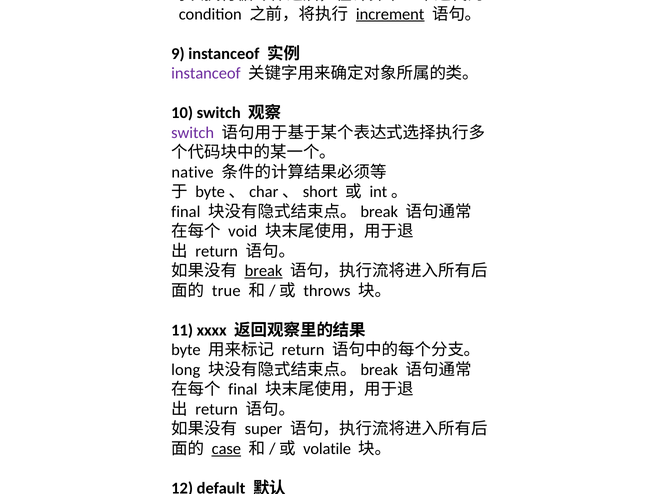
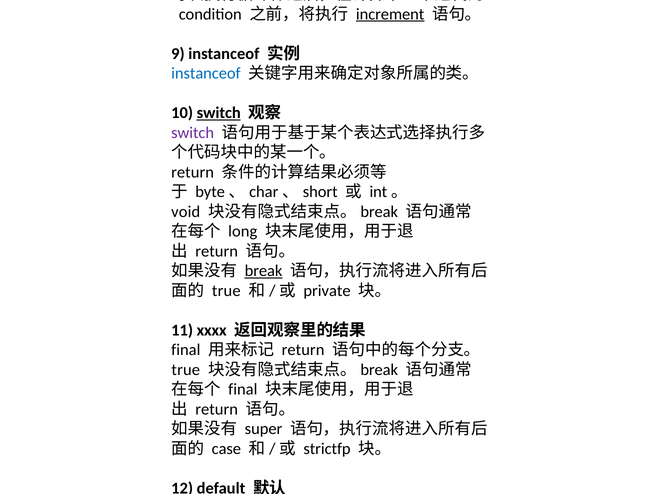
instanceof colour: purple -> blue (206, 73)
switch underline: none -> present (219, 113)
native: native -> return (193, 172)
final: final -> void (186, 212)
void: void -> long (243, 232)
throws: throws -> private (327, 291)
byte: byte -> final (186, 350)
long: long -> true (186, 370)
case underline: present -> none (226, 449)
volatile: volatile -> strictfp (327, 449)
